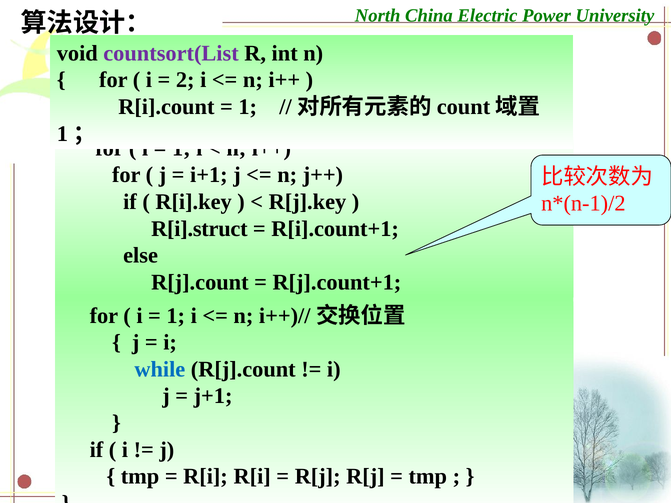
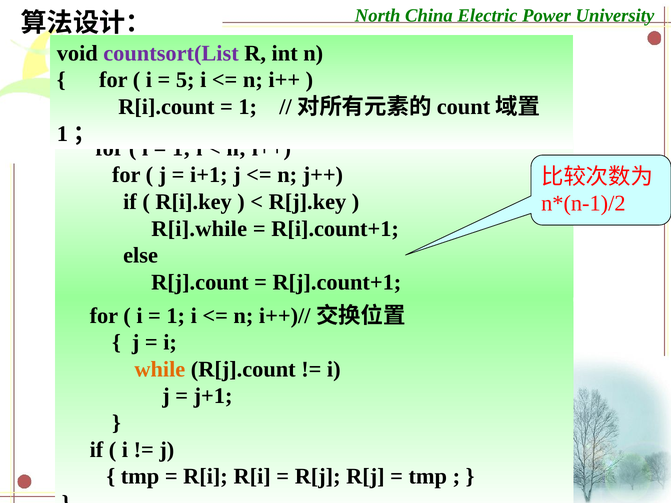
2: 2 -> 5 (185, 80)
R[i].struct: R[i].struct -> R[i].while (199, 229)
while colour: blue -> orange (160, 369)
